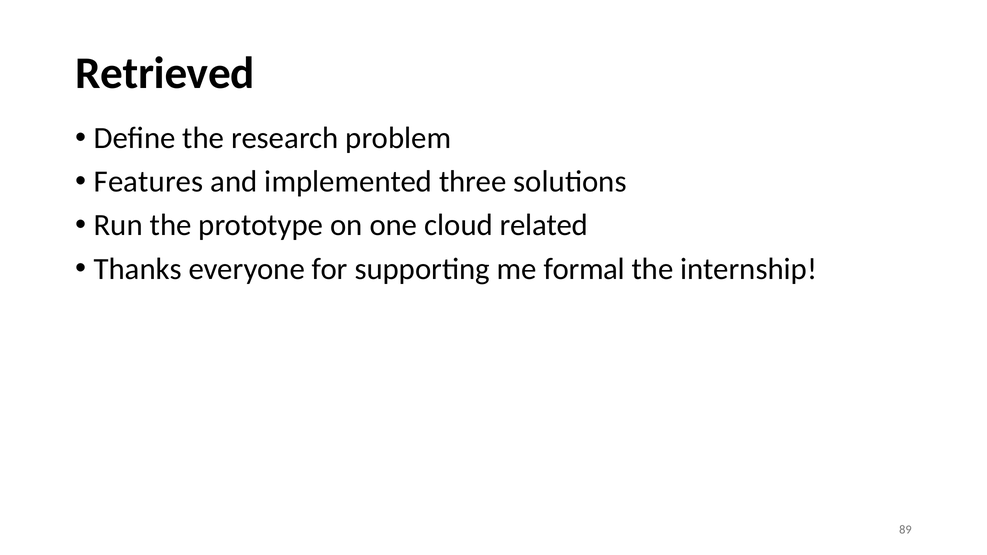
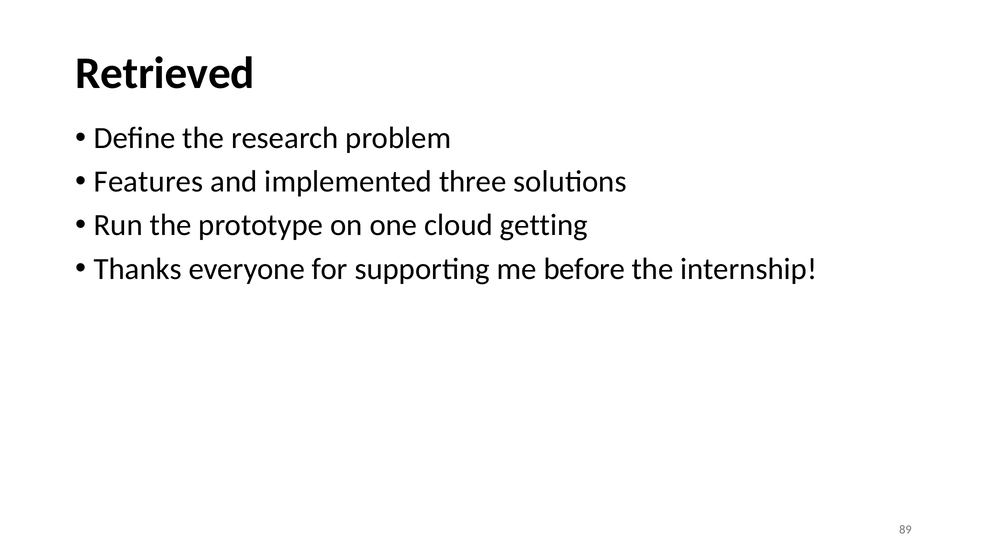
related: related -> getting (544, 225)
formal: formal -> before (584, 269)
